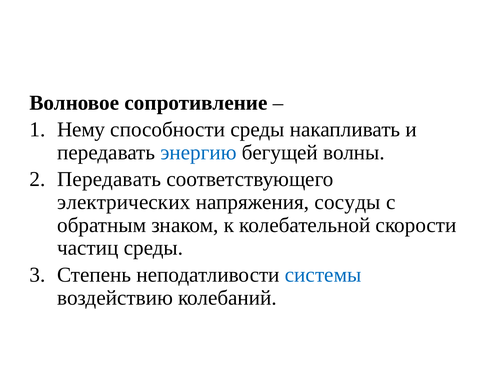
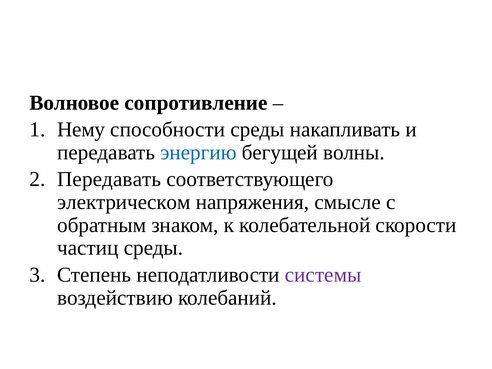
электрических: электрических -> электрическом (124, 202)
сосуды: сосуды -> смысле (348, 202)
системы colour: blue -> purple (323, 275)
